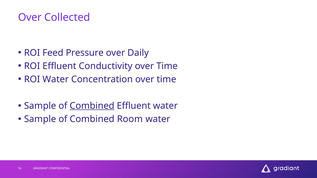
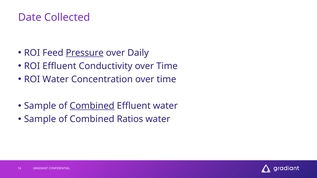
Over: Over -> Date (30, 17)
Pressure underline: none -> present (85, 53)
Room: Room -> Ratios (130, 119)
